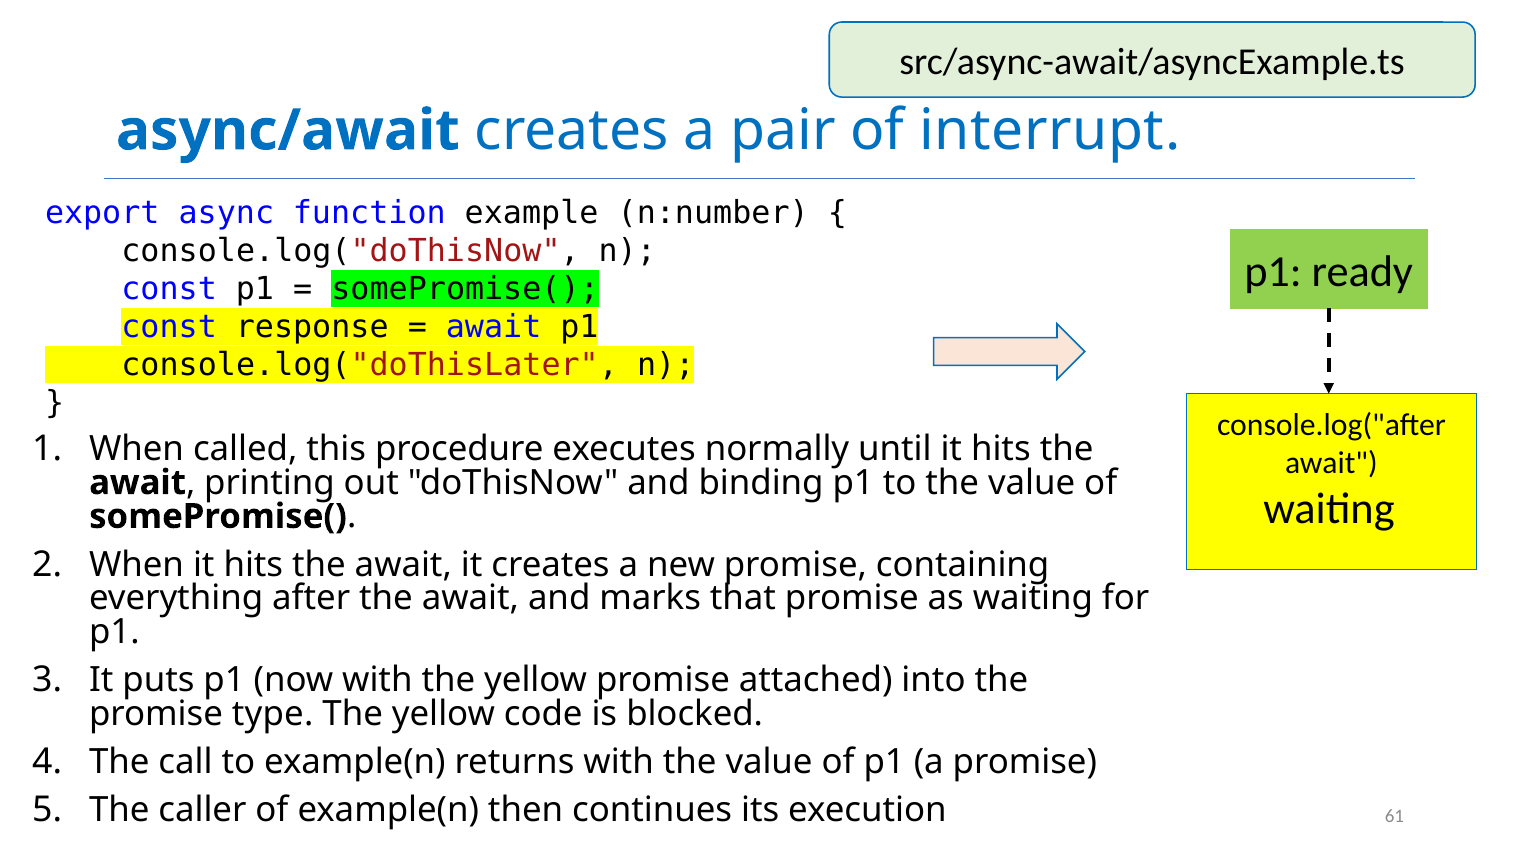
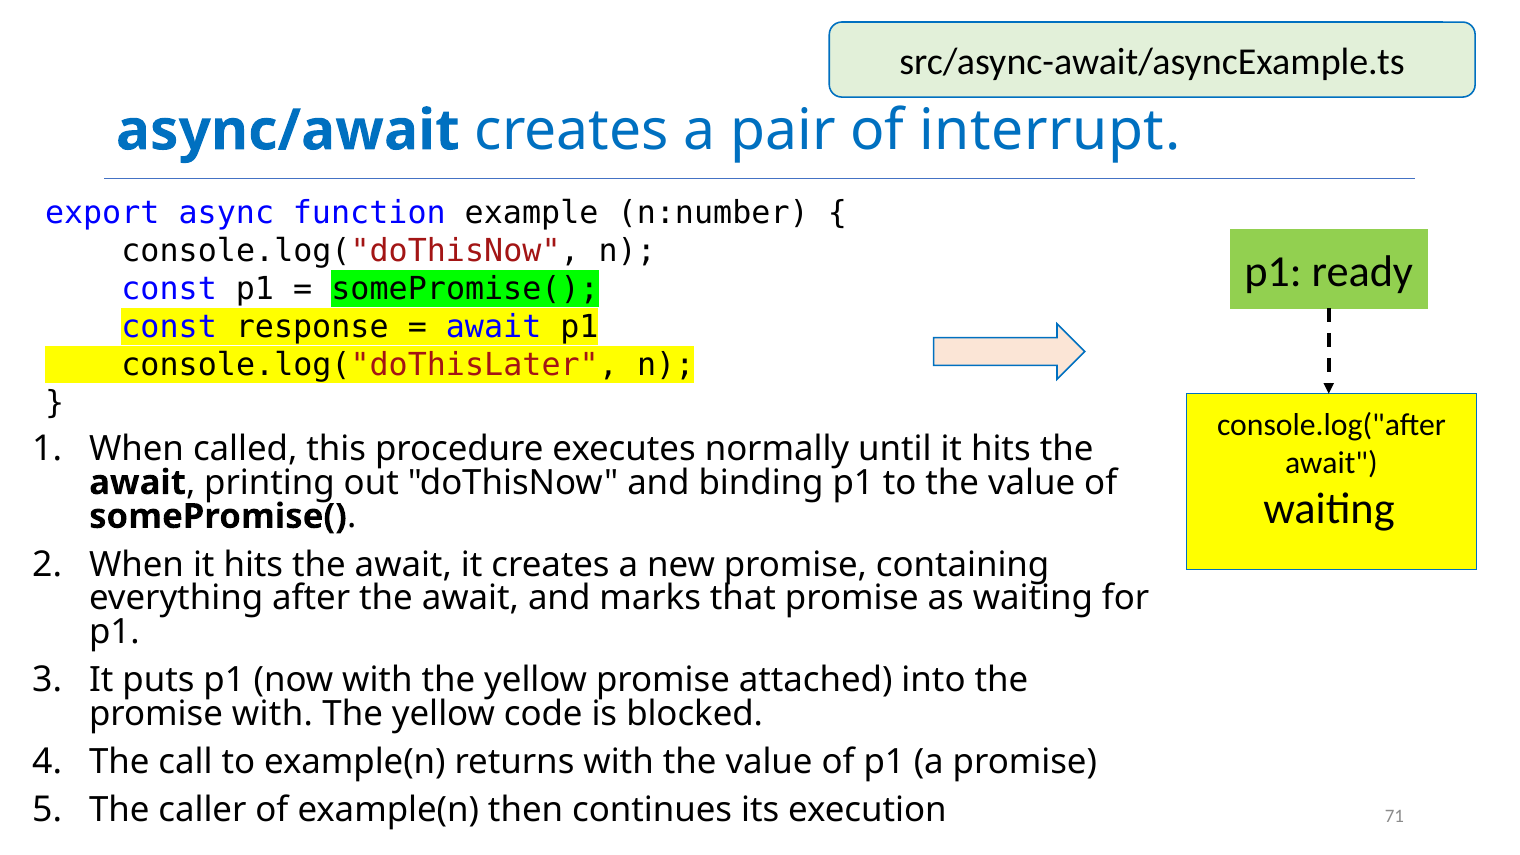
promise type: type -> with (272, 714)
61: 61 -> 71 (1394, 816)
